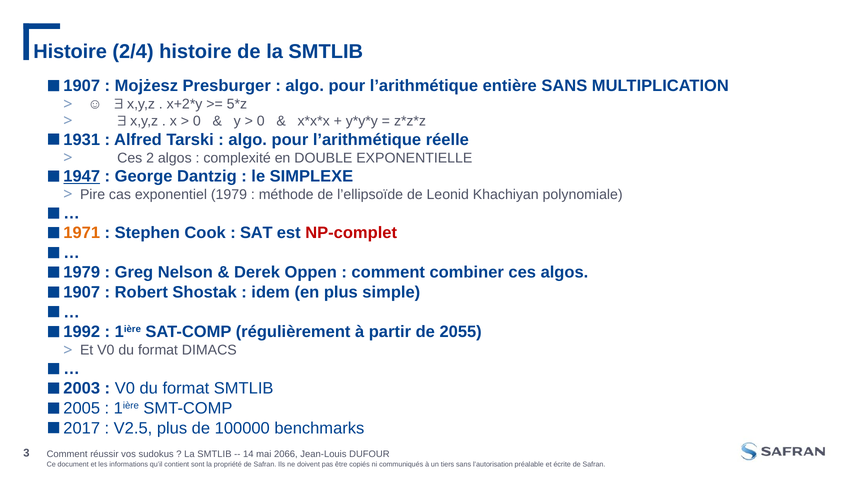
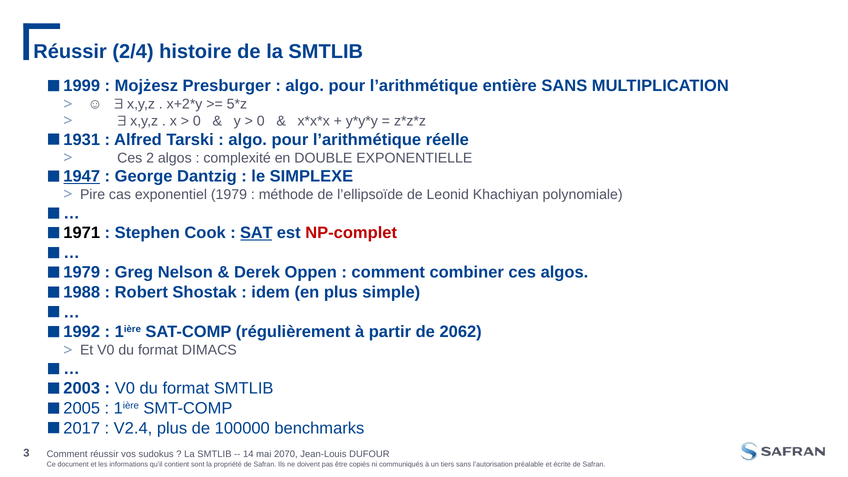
Histoire: Histoire -> Réussir (70, 52)
1907: 1907 -> 1999 (82, 86)
1971 colour: orange -> black (82, 233)
SAT underline: none -> present (256, 233)
1907: 1907 -> 1988 (82, 292)
2055: 2055 -> 2062 (461, 332)
V2.5: V2.5 -> V2.4 (133, 428)
2066: 2066 -> 2070 (286, 454)
